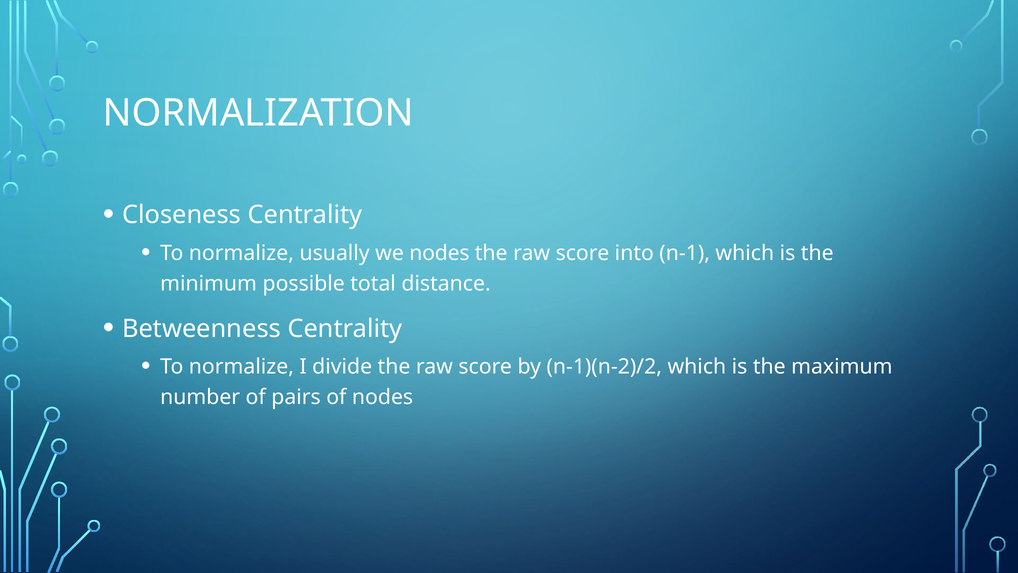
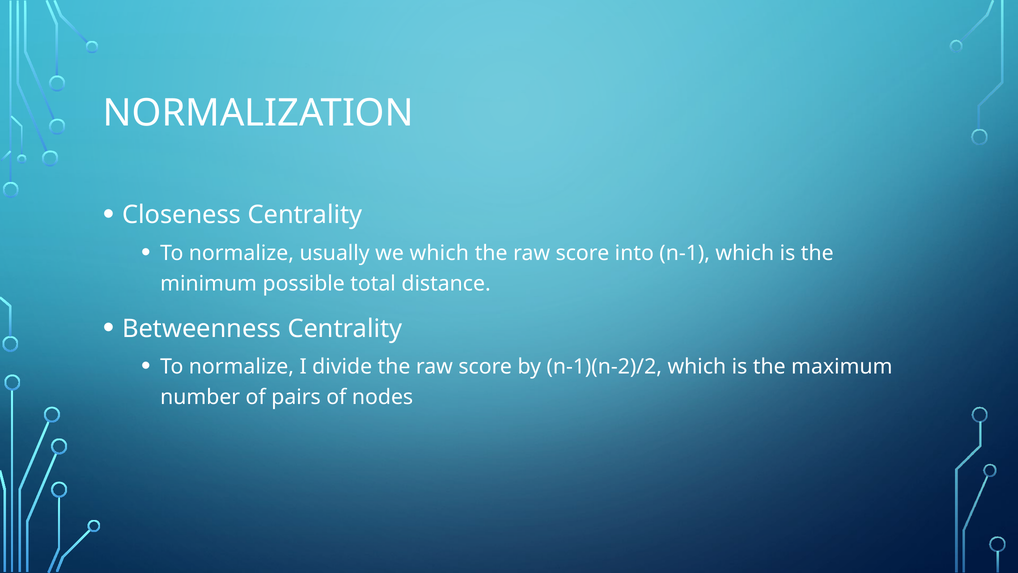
we nodes: nodes -> which (439, 253)
